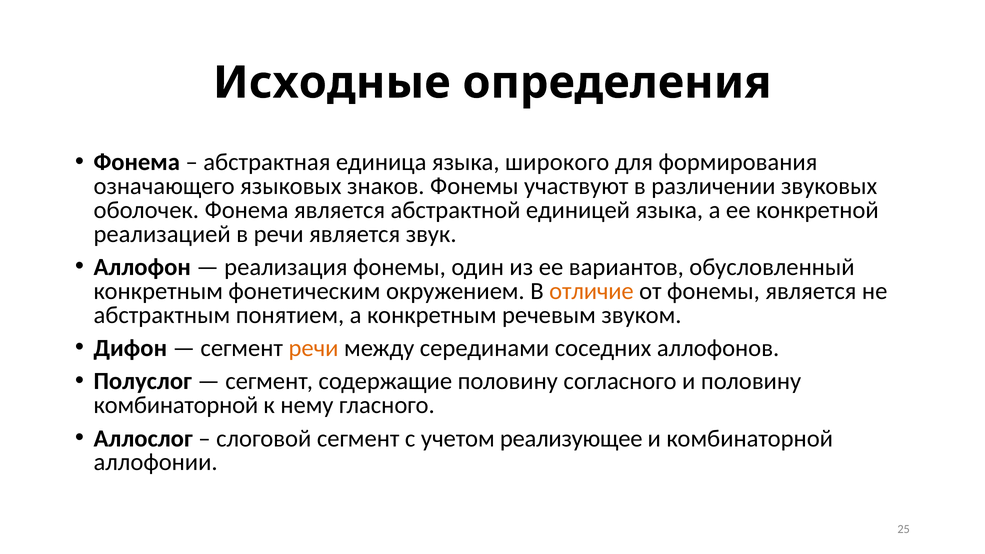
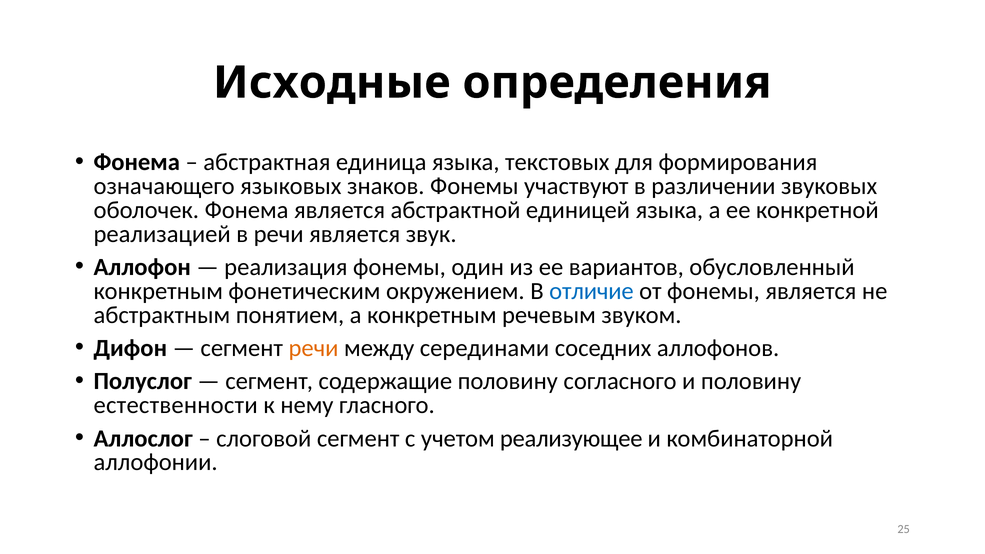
широкого: широкого -> текстовых (557, 162)
отличие colour: orange -> blue (591, 291)
комбинаторной: комбинаторной -> естественности (176, 405)
